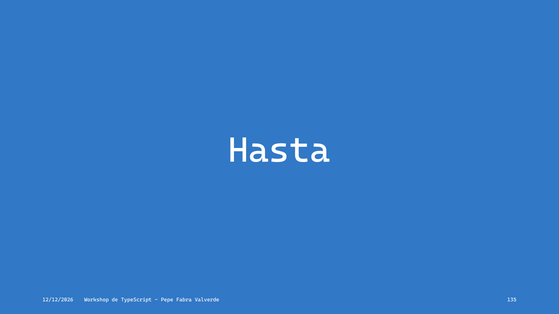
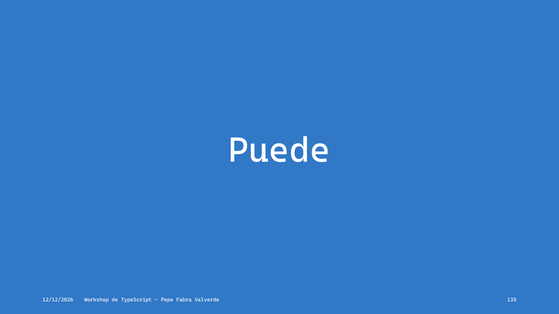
Hasta: Hasta -> Puede (279, 150)
